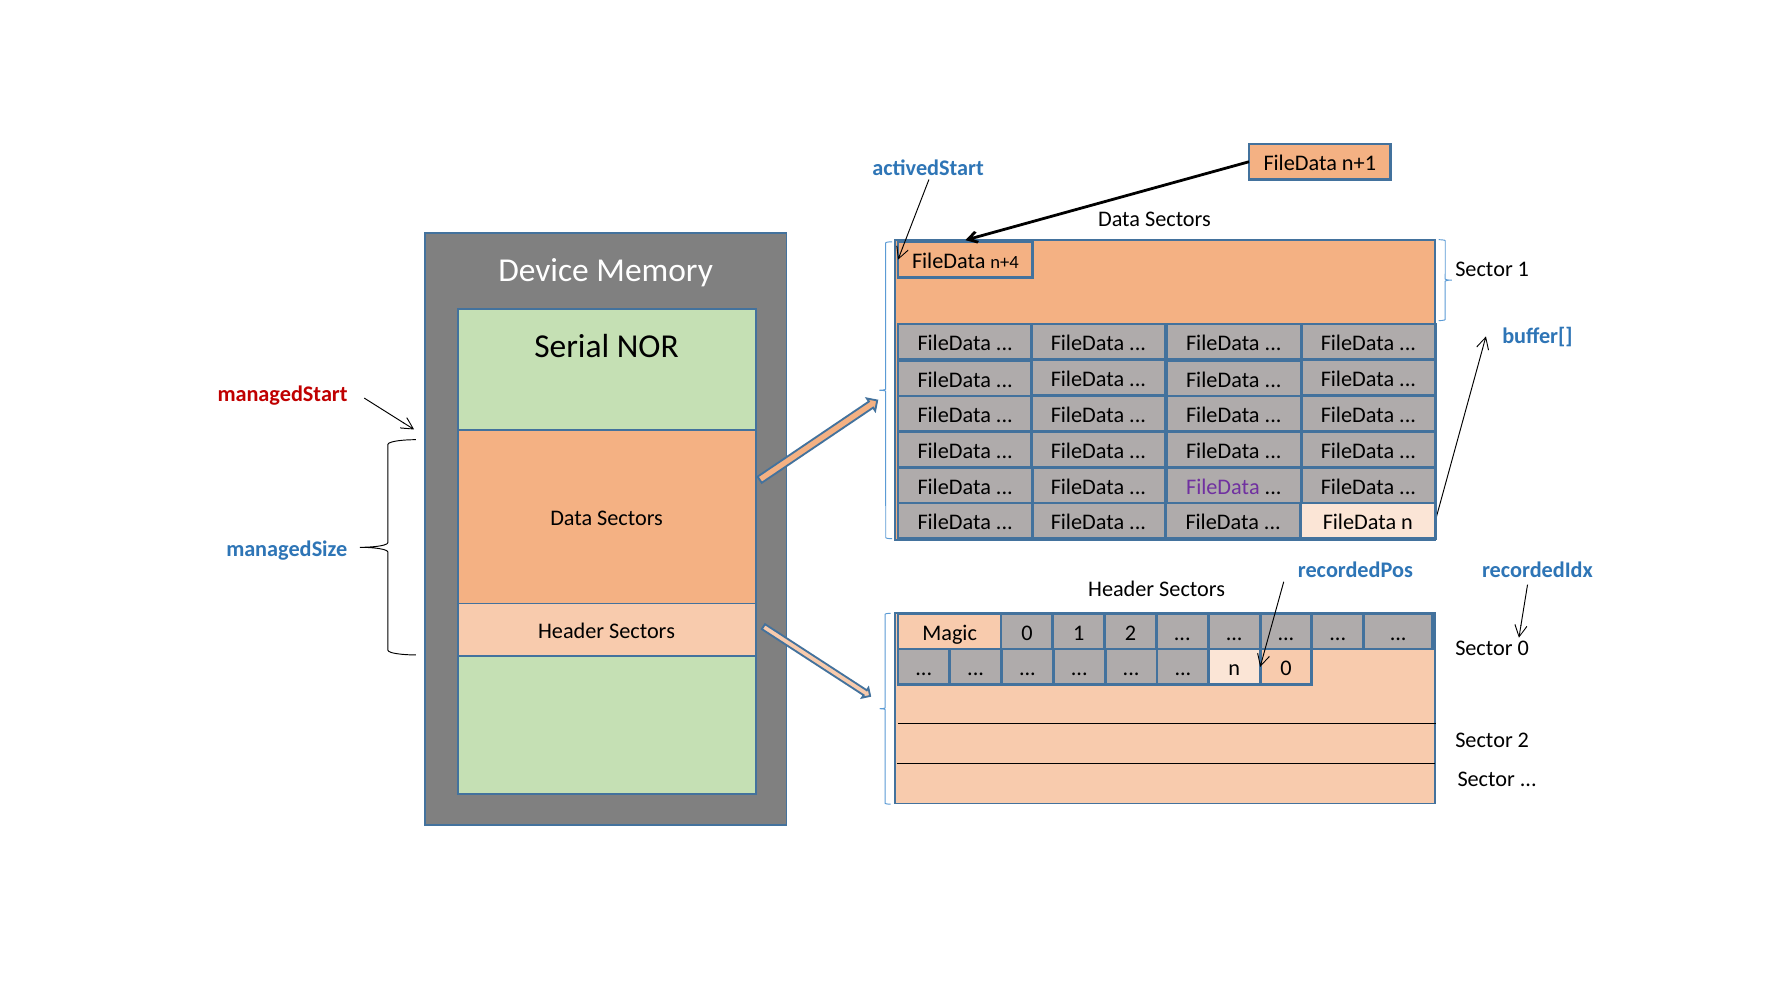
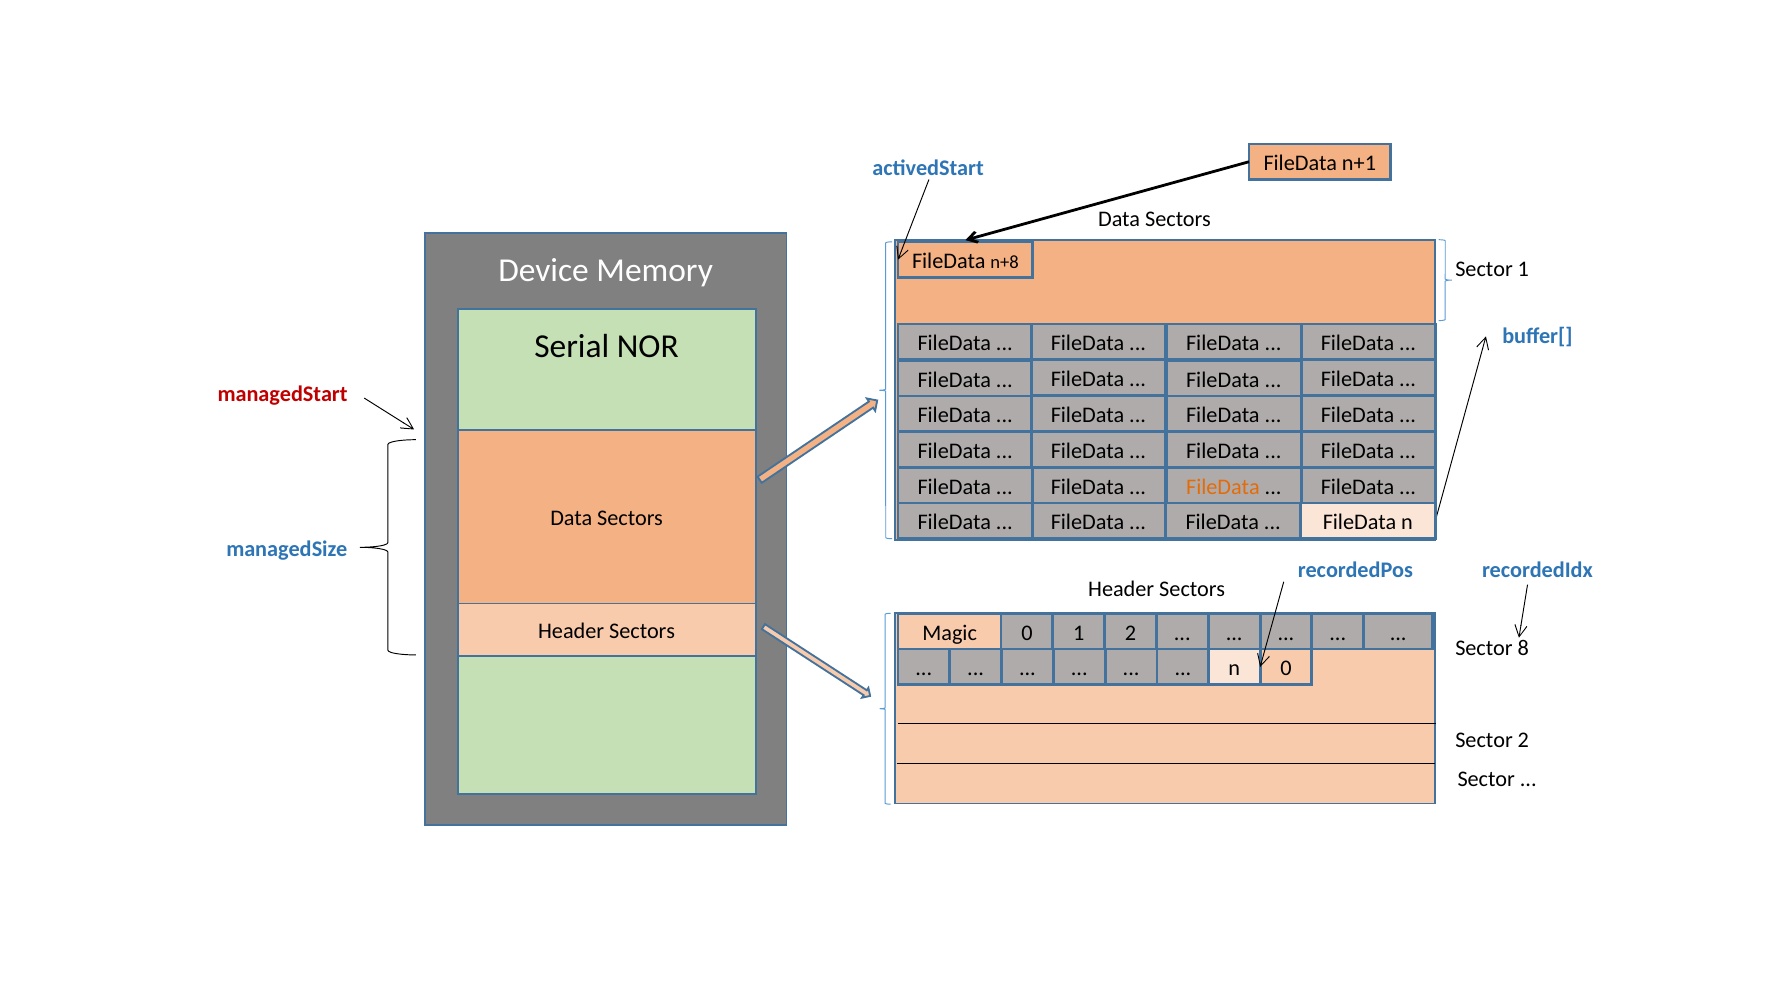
n+4: n+4 -> n+8 (1005, 262)
FileData colour: purple -> orange (1223, 487)
Sector 0: 0 -> 8 (1523, 649)
